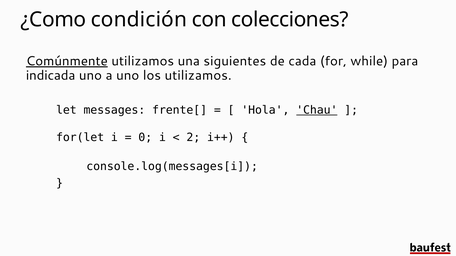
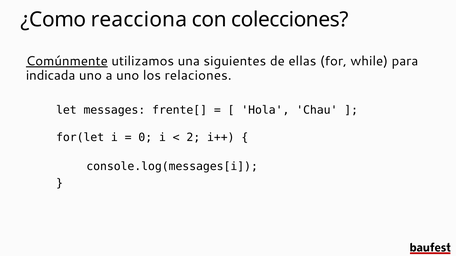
condición: condición -> reacciona (139, 20)
cada: cada -> ellas (302, 61)
los utilizamos: utilizamos -> relaciones (198, 76)
Chau underline: present -> none (317, 110)
